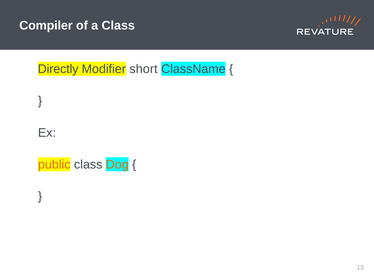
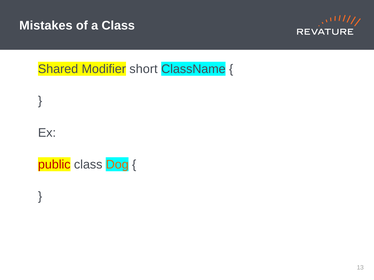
Compiler: Compiler -> Mistakes (46, 26)
Directly: Directly -> Shared (58, 69)
public colour: orange -> red (54, 165)
